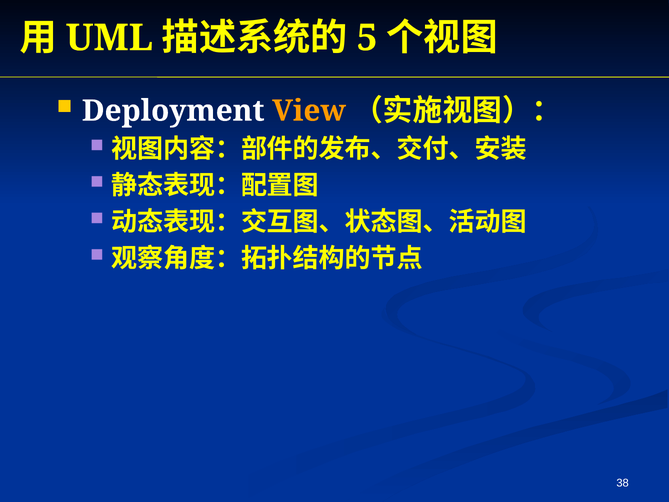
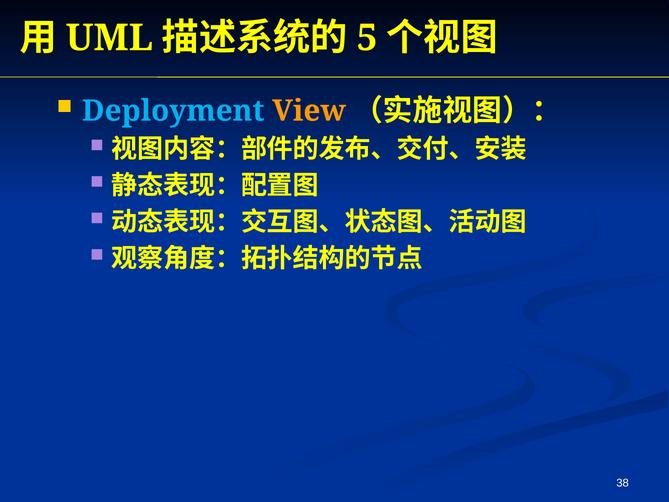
Deployment colour: white -> light blue (173, 111)
